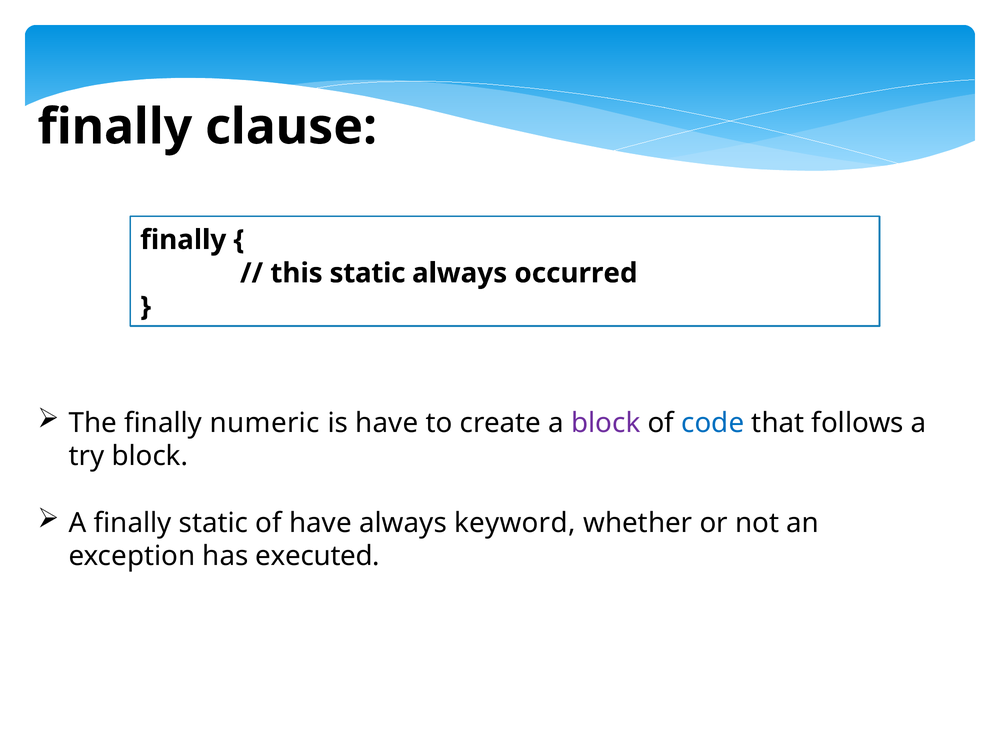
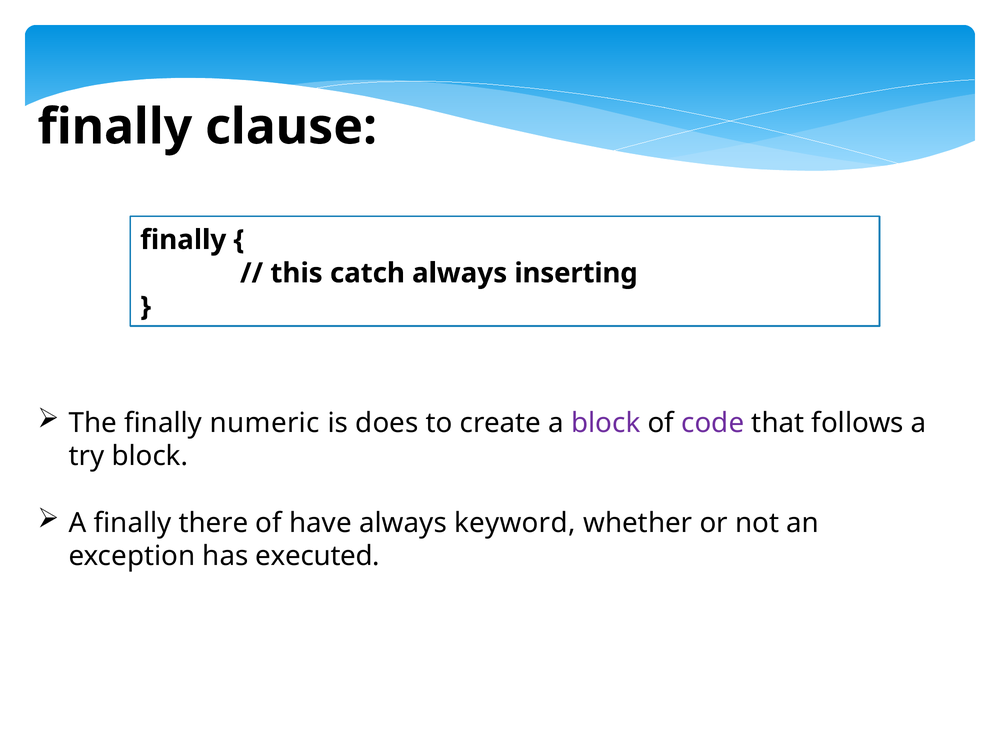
this static: static -> catch (367, 273)
occurred: occurred -> inserting (576, 273)
is have: have -> does (387, 423)
code colour: blue -> purple (713, 423)
finally static: static -> there (214, 523)
